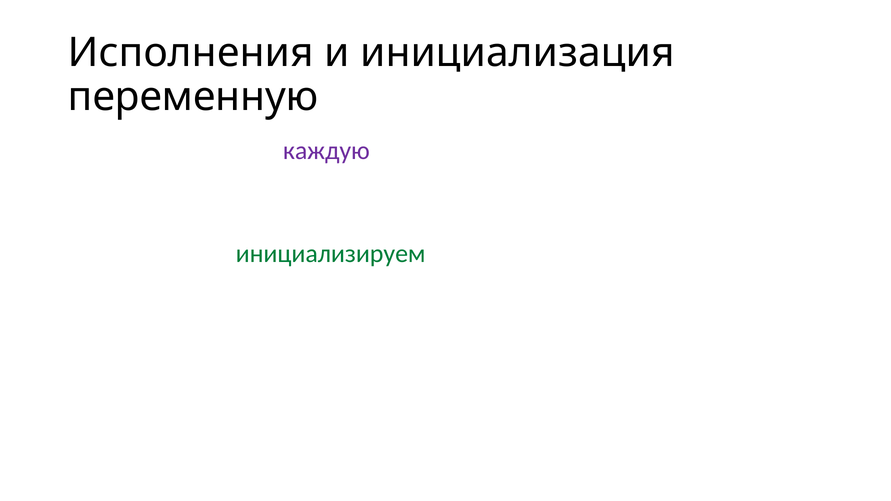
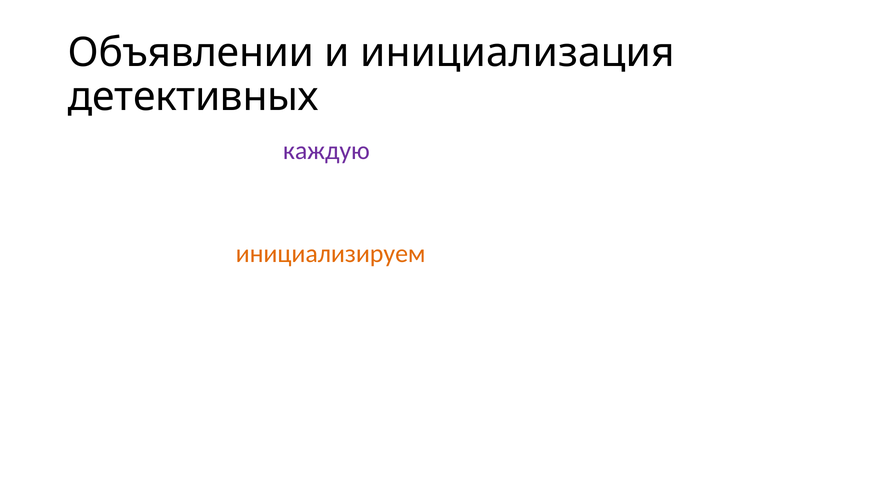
Исполнения: Исполнения -> Объявлении (191, 53)
переменную: переменную -> детективных (193, 97)
инициализируем colour: green -> orange (331, 254)
